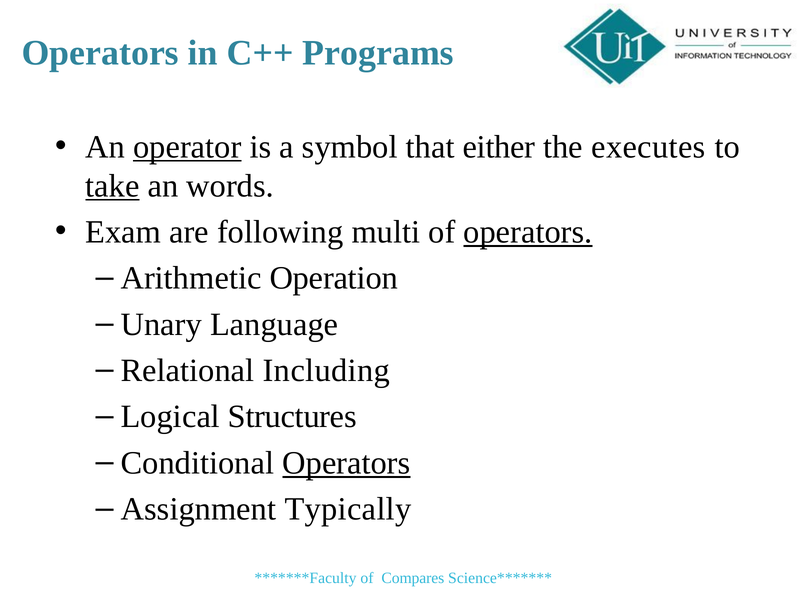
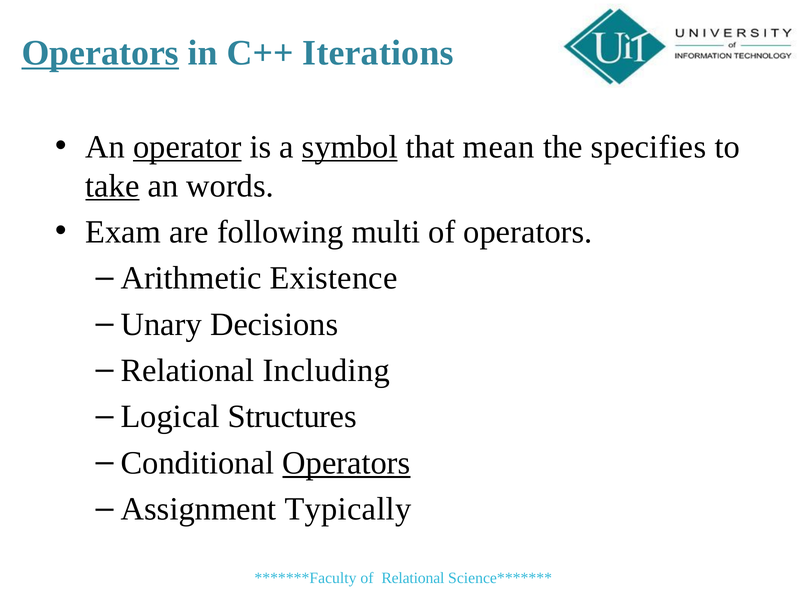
Operators underline: none -> present (100, 53)
Programs: Programs -> Iterations (378, 53)
symbol underline: none -> present (350, 147)
either: either -> mean (499, 147)
executes: executes -> specifies (649, 147)
operators underline: present -> none (528, 232)
Operation: Operation -> Existence (334, 278)
Language: Language -> Decisions (274, 324)
of Compares: Compares -> Relational (413, 578)
